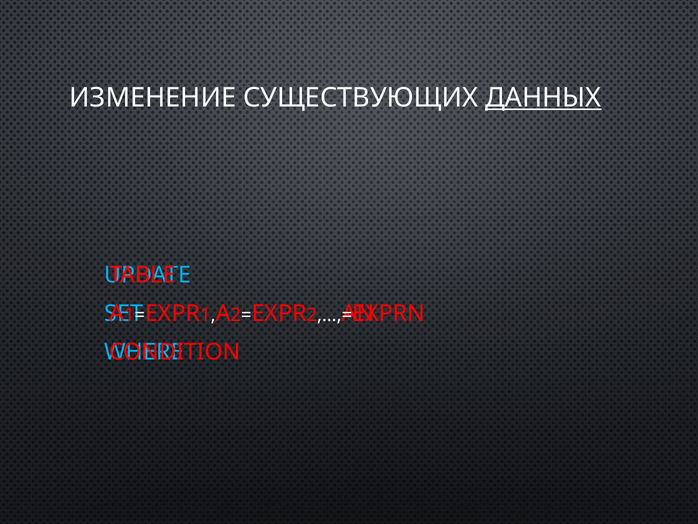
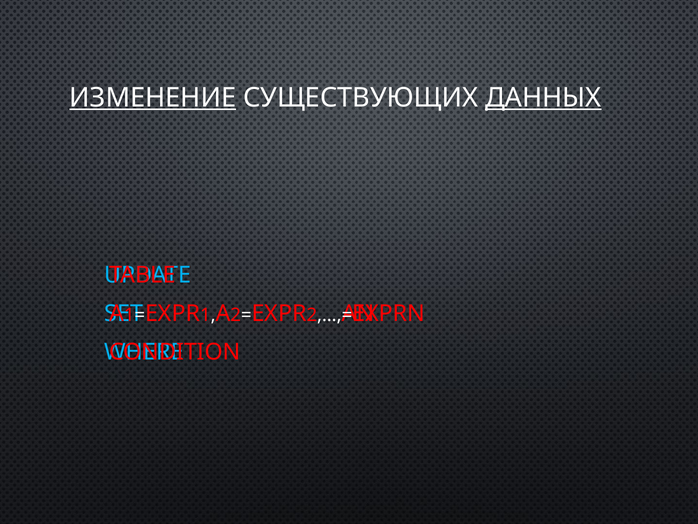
ИЗМЕНЕНИЕ underline: none -> present (153, 97)
